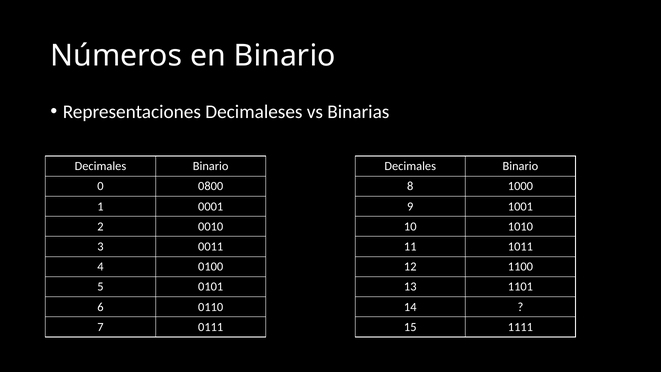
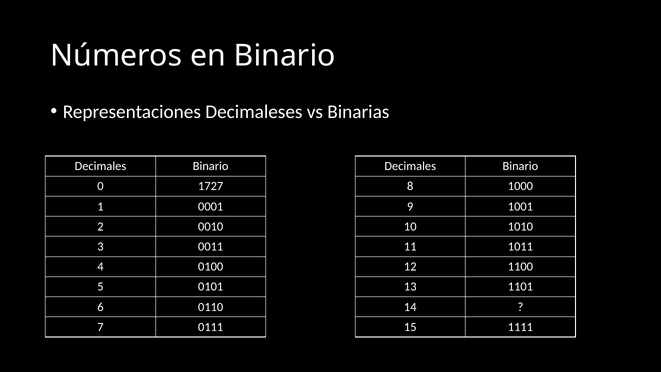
0800: 0800 -> 1727 (211, 186)
